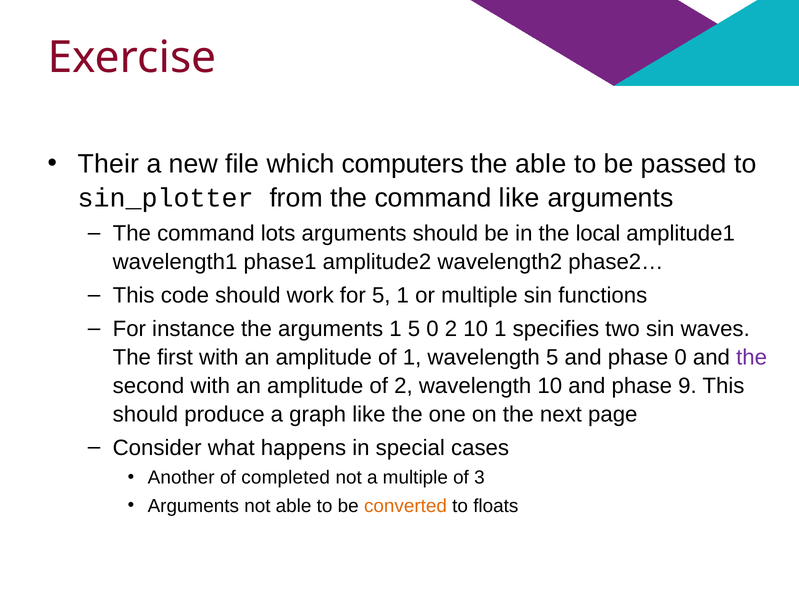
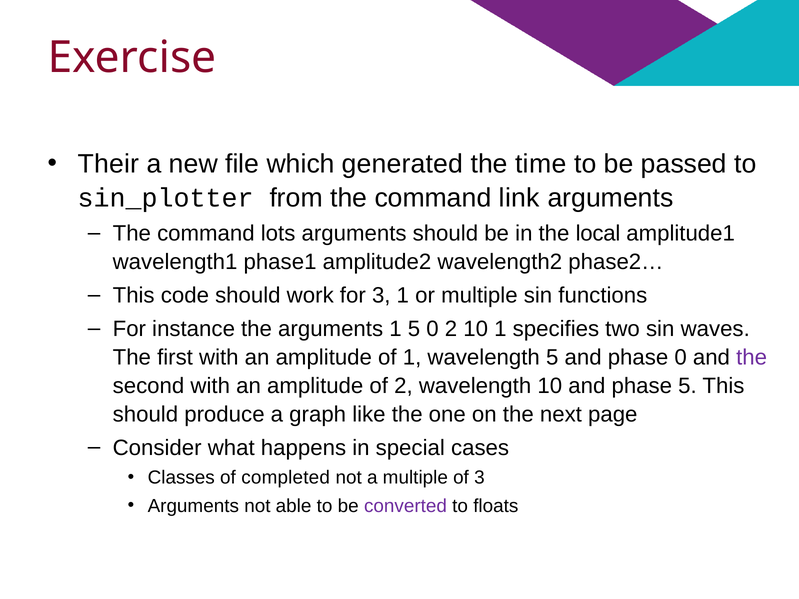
computers: computers -> generated (403, 164)
the able: able -> time (541, 164)
command like: like -> link (519, 198)
for 5: 5 -> 3 (381, 296)
phase 9: 9 -> 5 (688, 386)
Another: Another -> Classes (181, 478)
converted colour: orange -> purple (405, 506)
